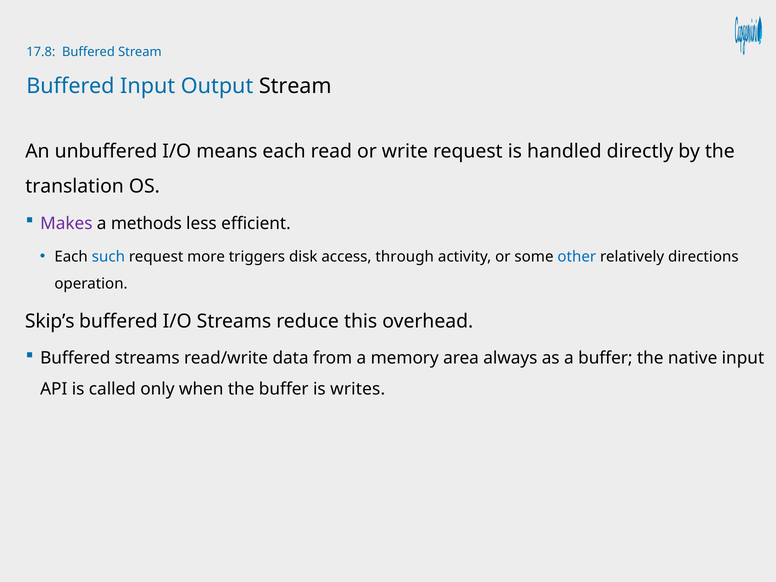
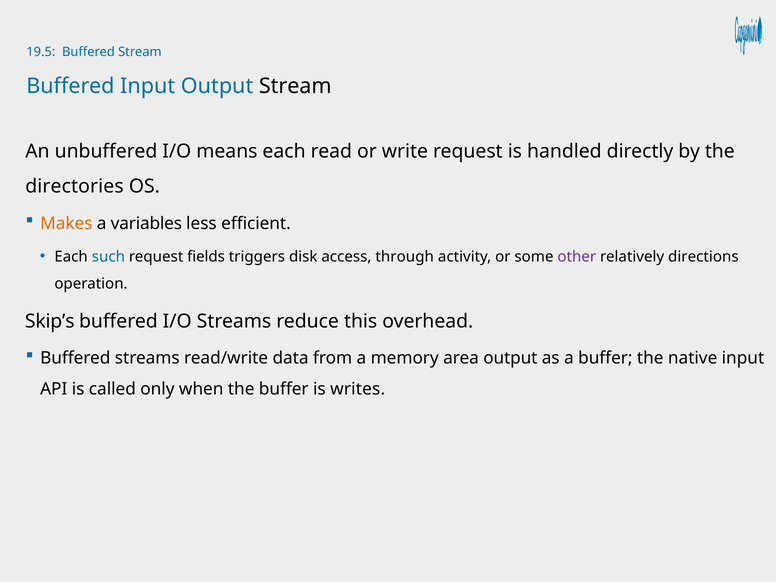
17.8: 17.8 -> 19.5 (41, 52)
translation: translation -> directories (75, 186)
Makes colour: purple -> orange (66, 223)
methods: methods -> variables (146, 223)
more: more -> fields (206, 257)
other colour: blue -> purple (577, 257)
area always: always -> output (510, 358)
